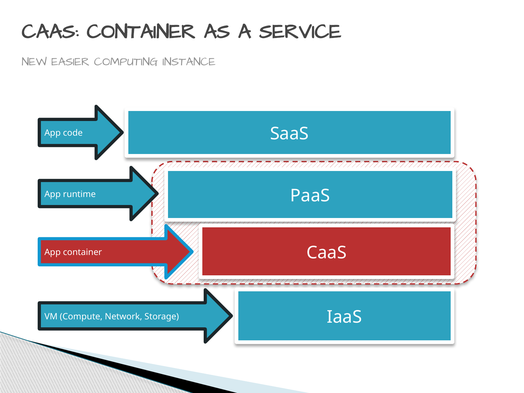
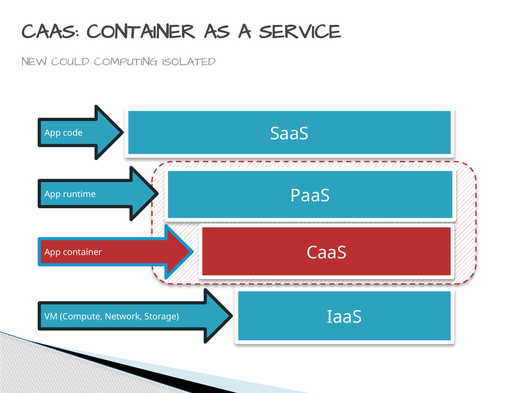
EASIER: EASIER -> COULD (70, 62)
INSTANCE: INSTANCE -> ISOLATED (189, 62)
